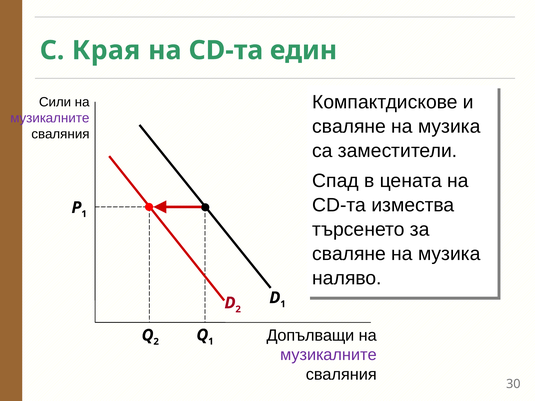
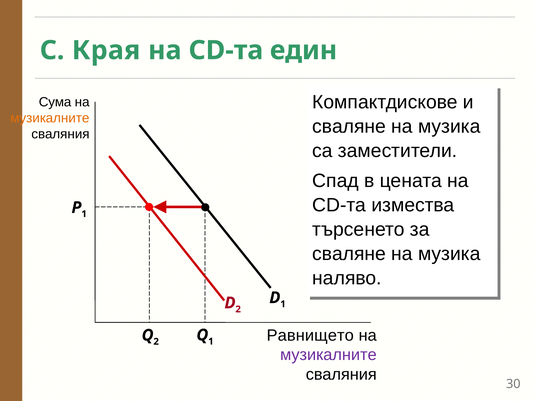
Сили: Сили -> Сума (55, 102)
музикалните colour: purple -> orange (50, 118)
Допълващи: Допълващи -> Равнището (310, 336)
